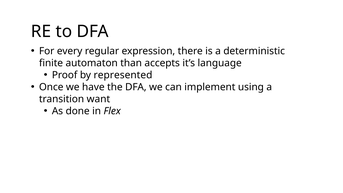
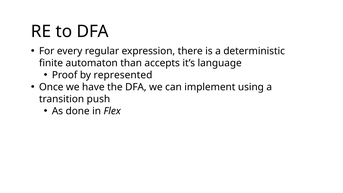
want: want -> push (98, 99)
